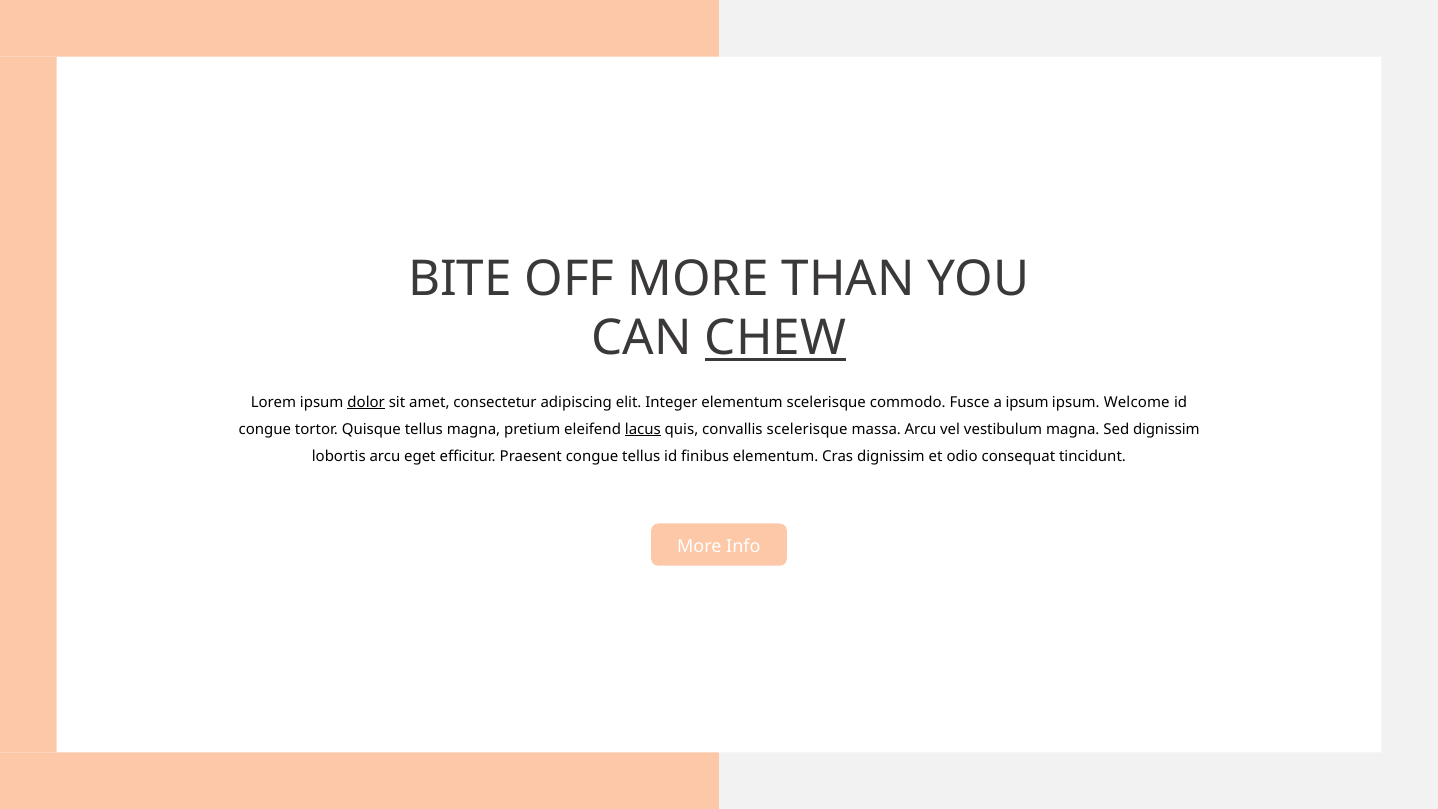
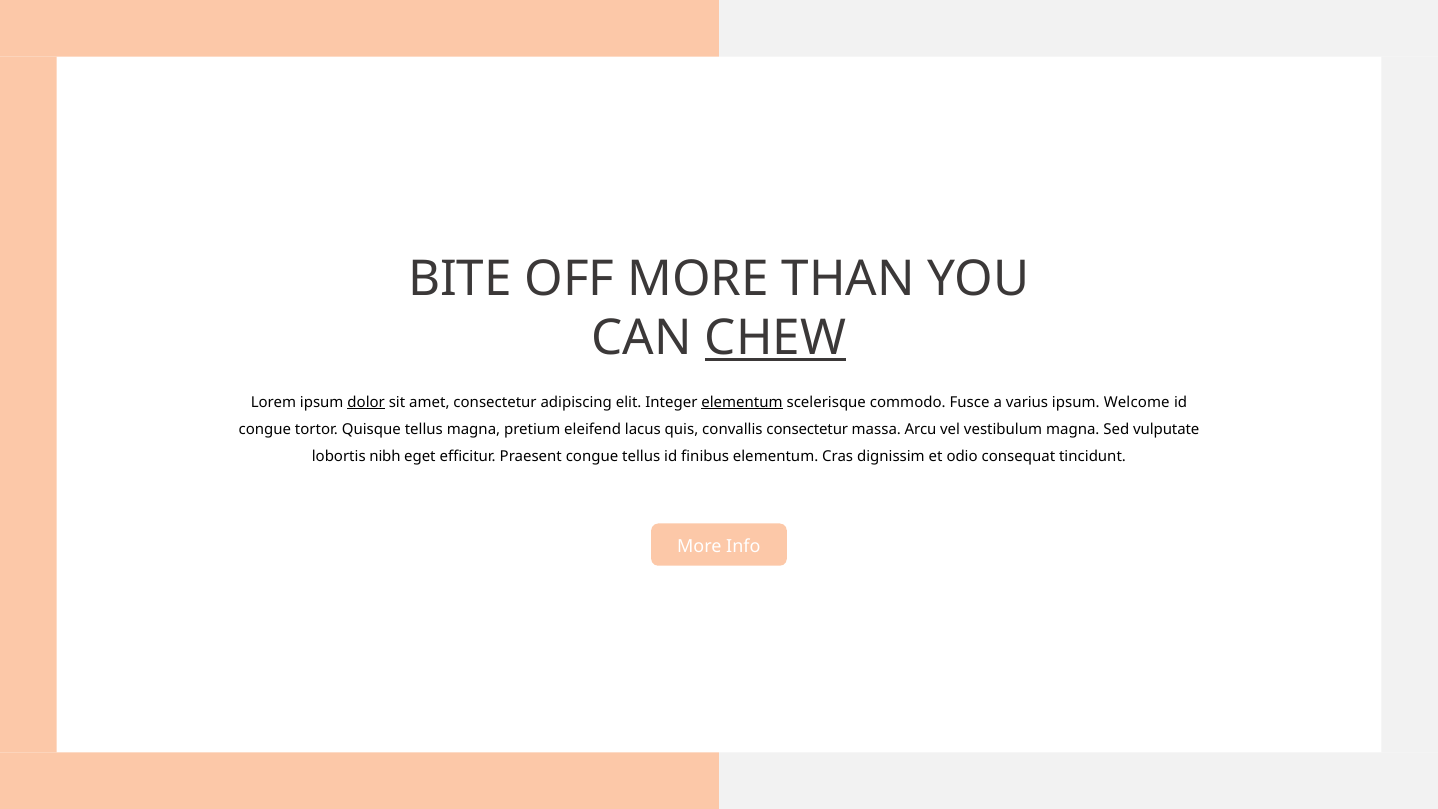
elementum underline: none -> present (742, 402)
a ipsum: ipsum -> varius (1027, 402)
lacus underline: present -> none (643, 429)
convallis scelerisque: scelerisque -> consectetur (807, 429)
Sed dignissim: dignissim -> vulputate (1166, 429)
lobortis arcu: arcu -> nibh (385, 456)
